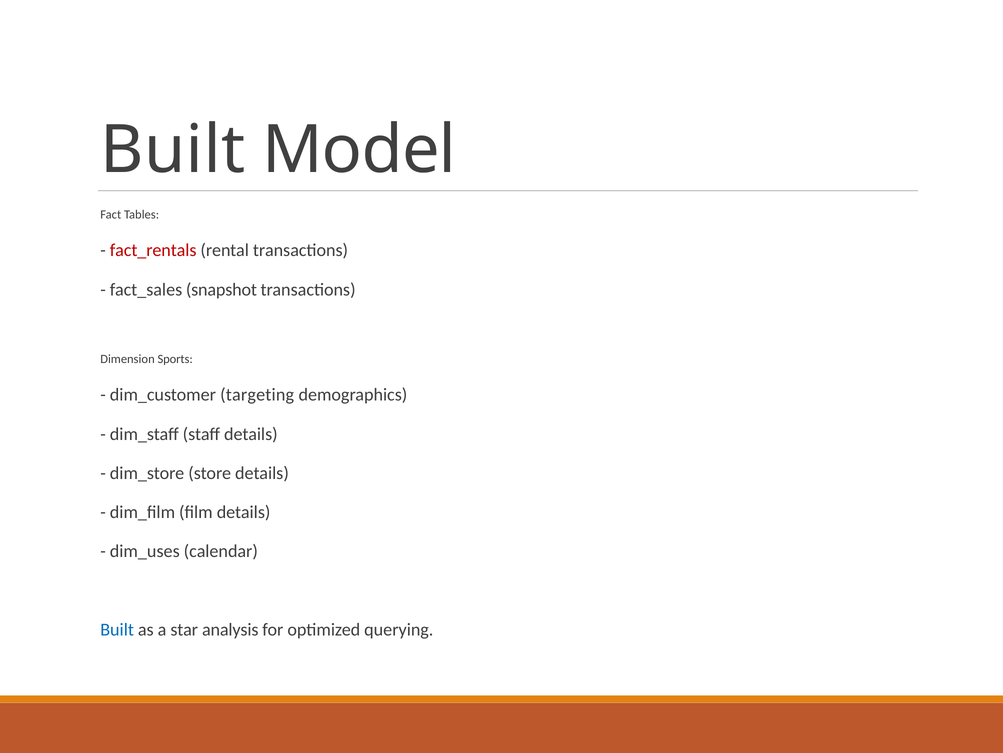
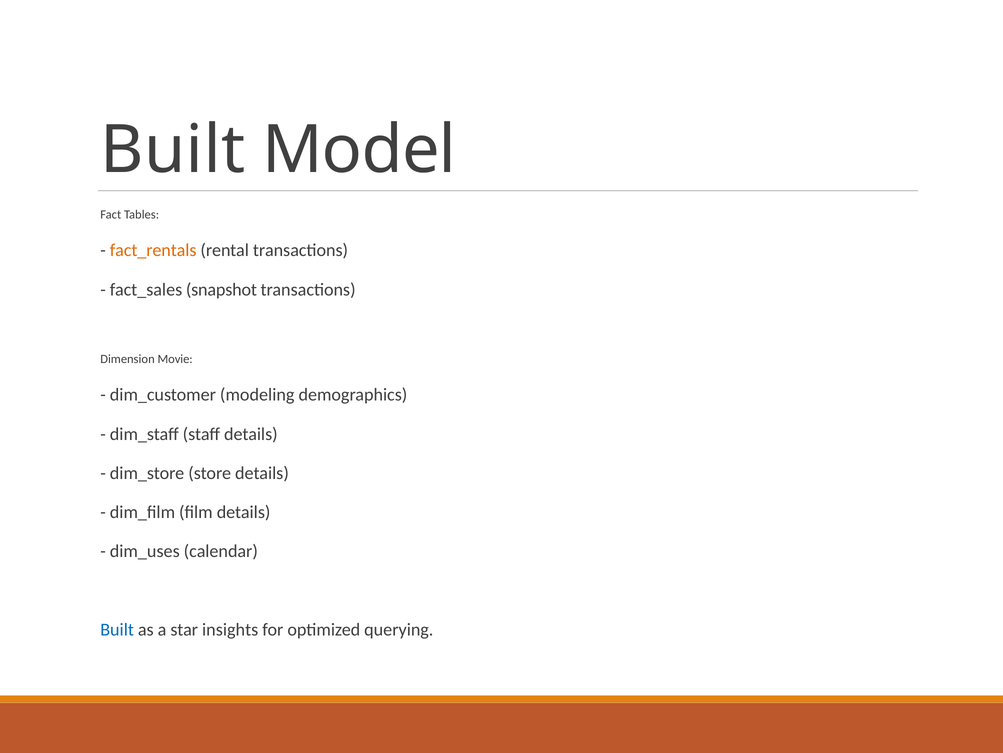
fact_rentals colour: red -> orange (153, 250)
Sports: Sports -> Movie (175, 359)
targeting: targeting -> modeling (257, 395)
analysis: analysis -> insights (230, 629)
